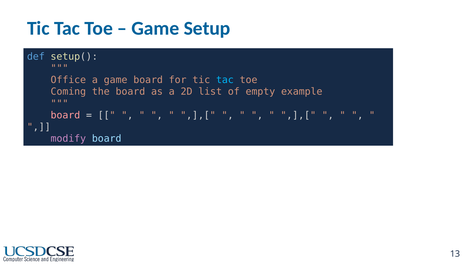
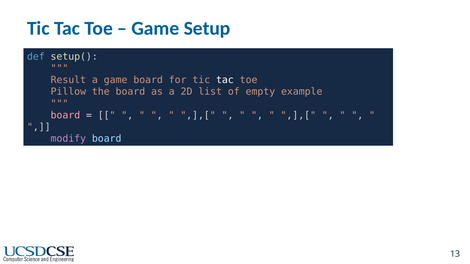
Office: Office -> Result (68, 80)
tac colour: light blue -> white (225, 80)
Coming: Coming -> Pillow (68, 92)
